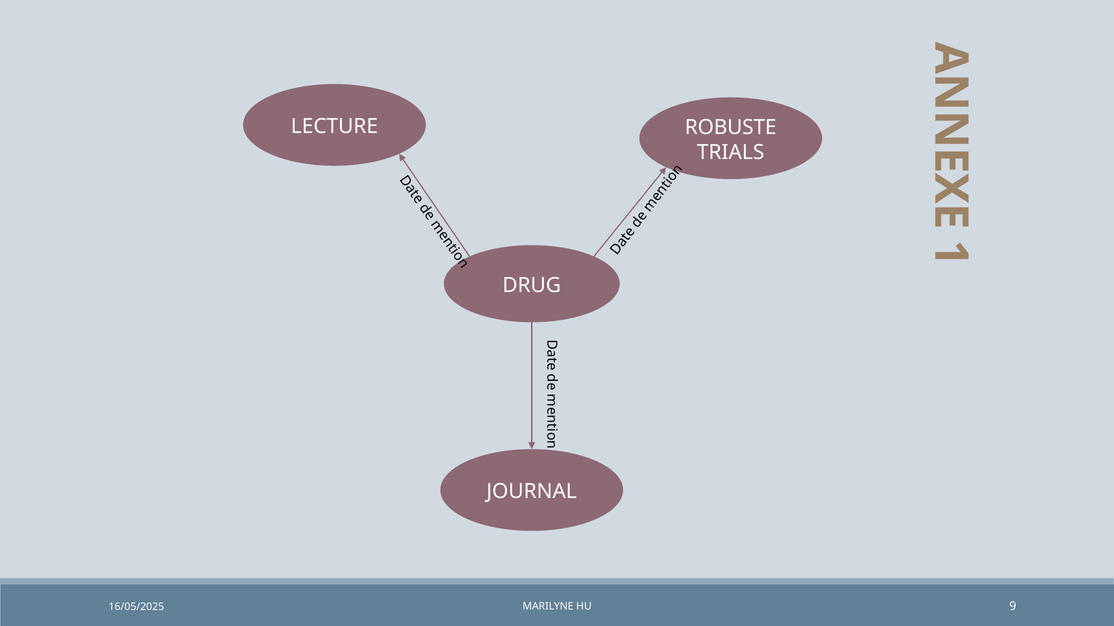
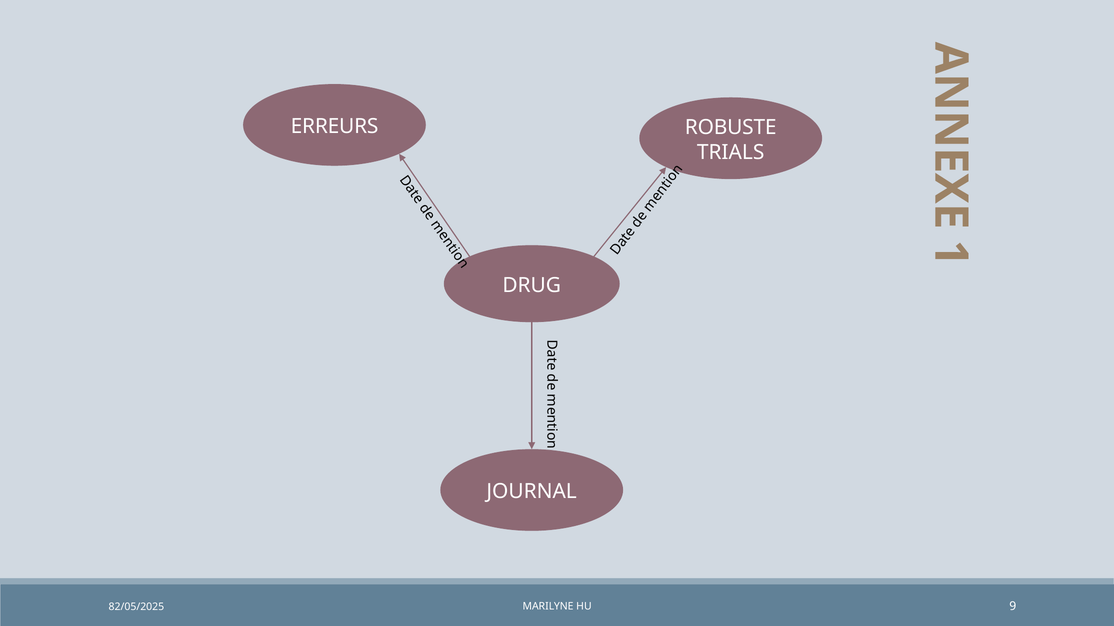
LECTURE: LECTURE -> ERREURS (335, 126)
16/05/2025: 16/05/2025 -> 82/05/2025 (136, 608)
